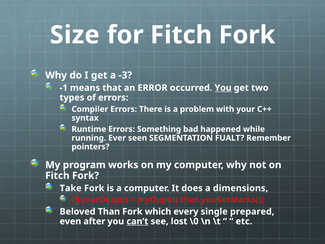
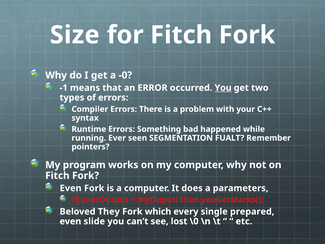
-3: -3 -> -0 (125, 75)
Take: Take -> Even (71, 188)
dimensions: dimensions -> parameters (241, 188)
Than: Than -> They (109, 211)
after: after -> slide (94, 221)
can’t underline: present -> none (137, 221)
